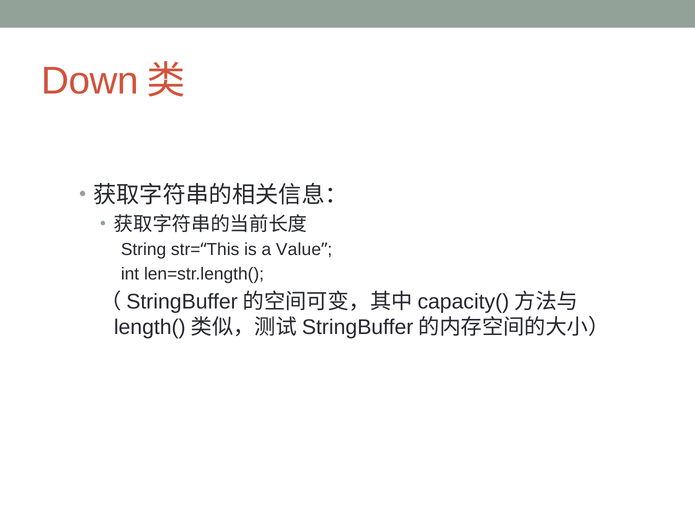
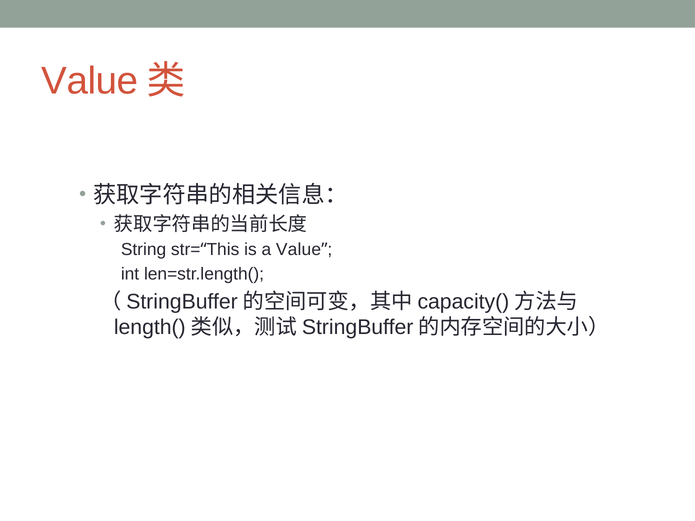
Down: Down -> Value (90, 81)
